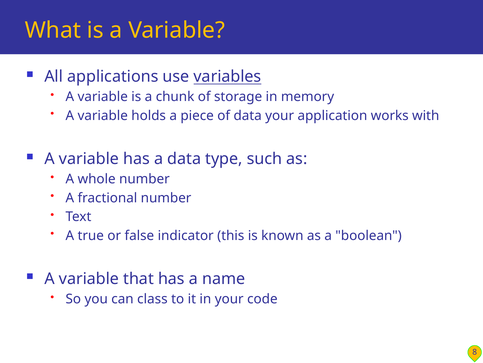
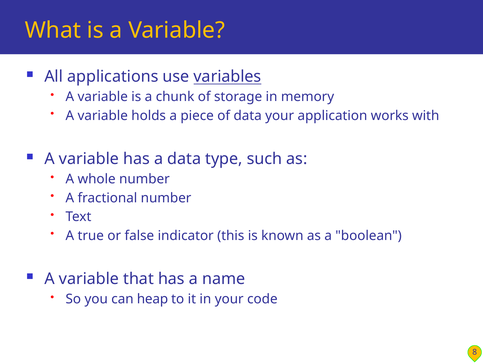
class: class -> heap (152, 298)
